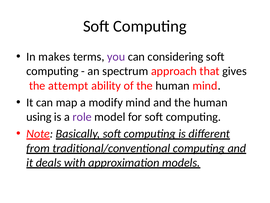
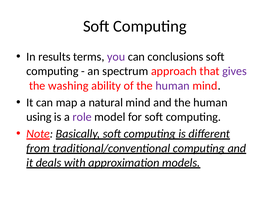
makes: makes -> results (54, 57)
considering: considering -> conclusions (175, 57)
gives colour: black -> purple (234, 71)
attempt: attempt -> washing (68, 85)
human colour: black -> purple (173, 85)
modify: modify -> natural (106, 102)
